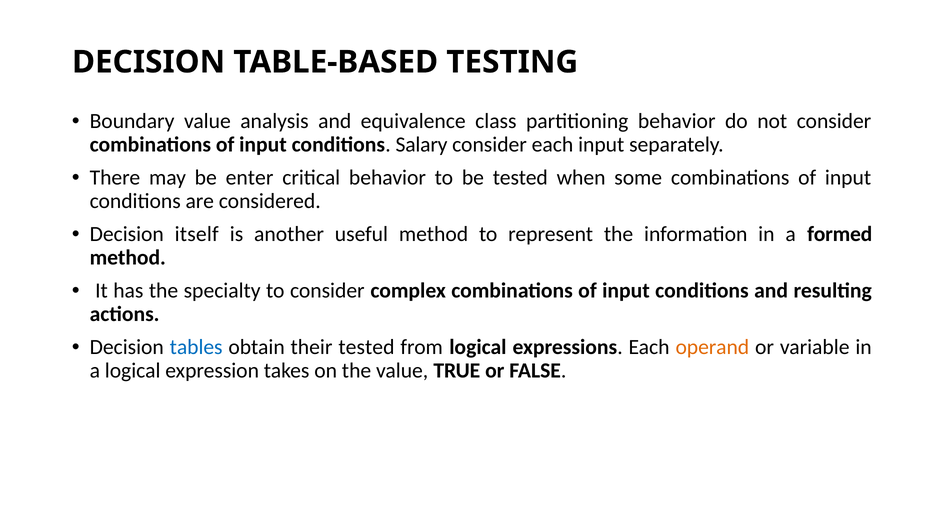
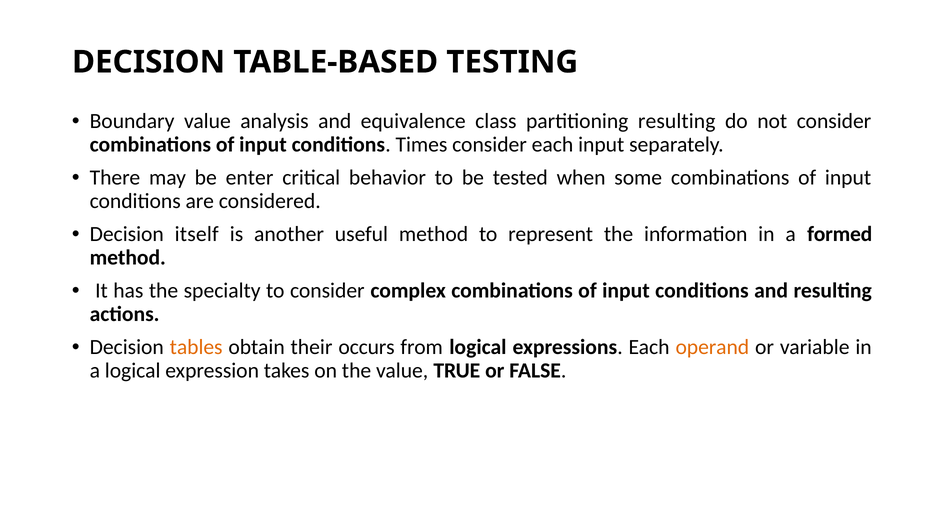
partitioning behavior: behavior -> resulting (677, 121)
Salary: Salary -> Times (421, 145)
tables colour: blue -> orange (196, 347)
their tested: tested -> occurs (367, 347)
